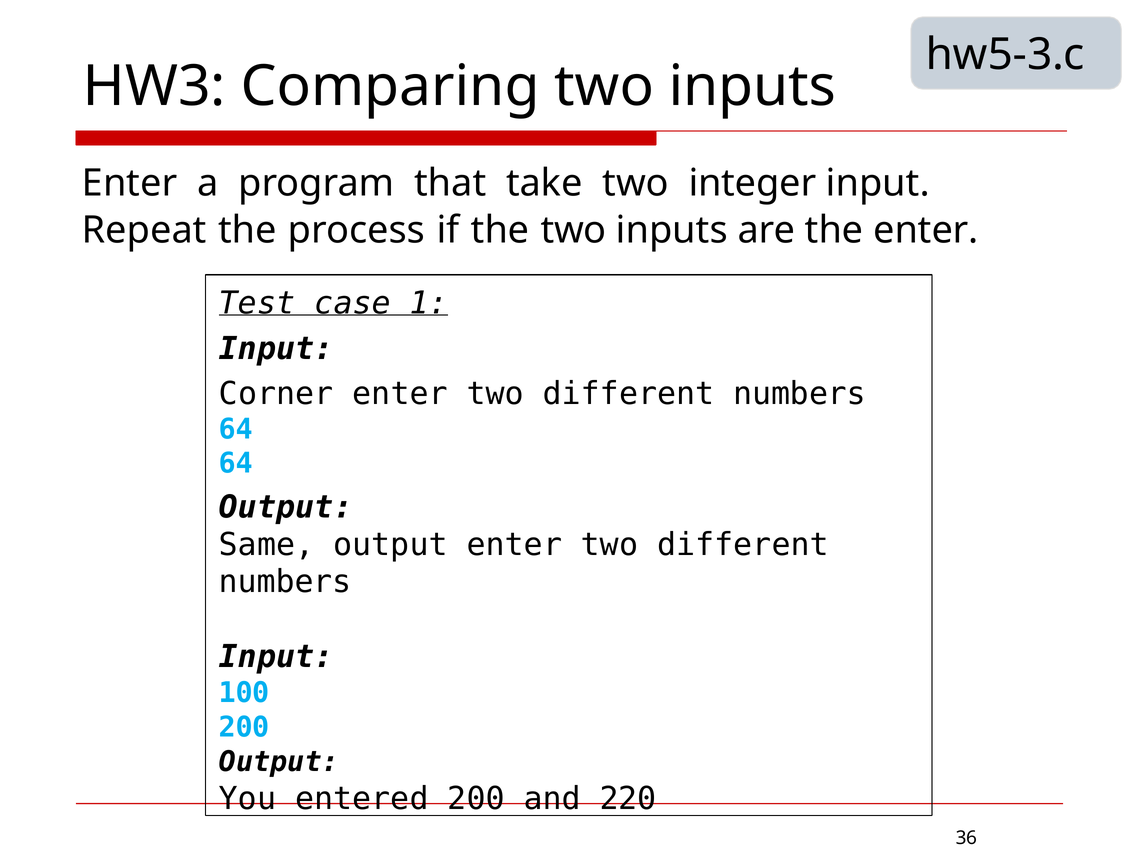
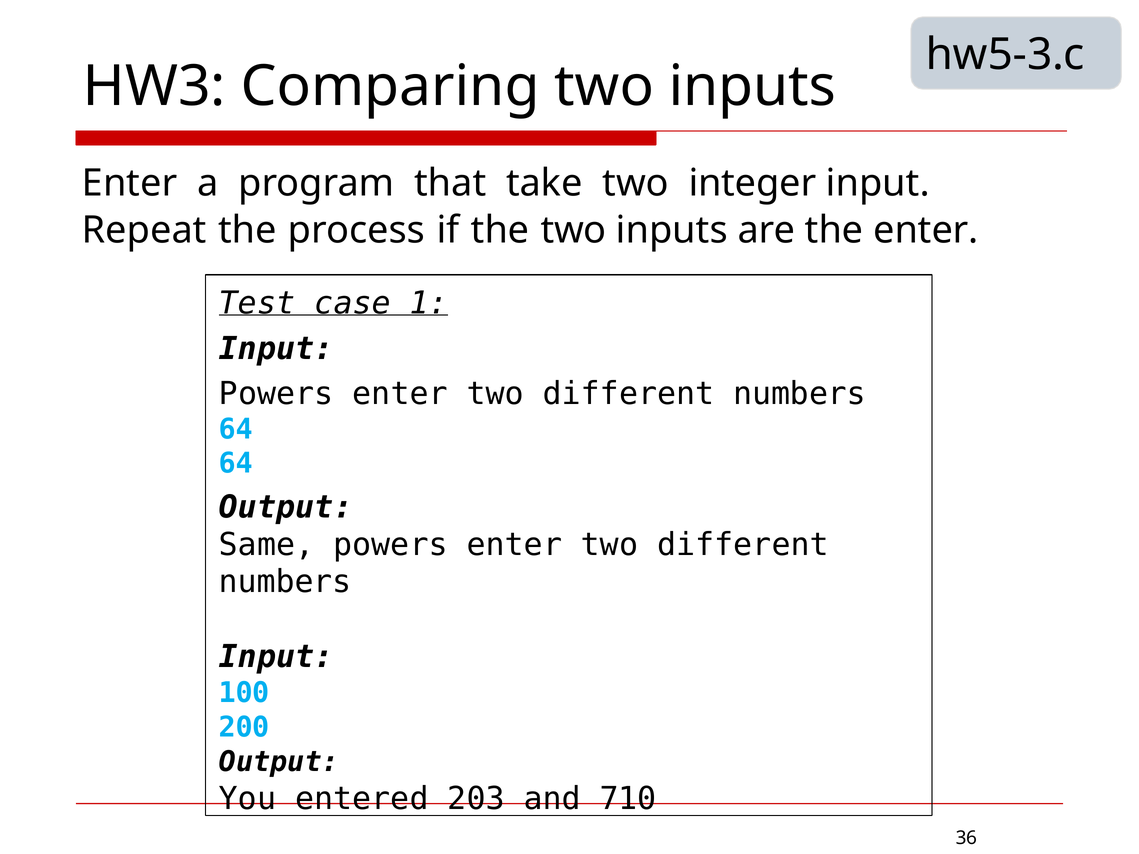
Corner: Corner -> Powers (276, 394)
Same output: output -> powers (390, 545)
entered 200: 200 -> 203 (476, 799)
220: 220 -> 710 (628, 799)
